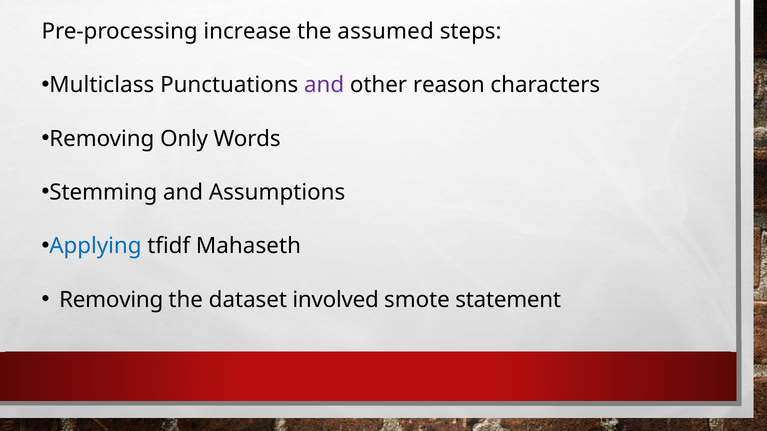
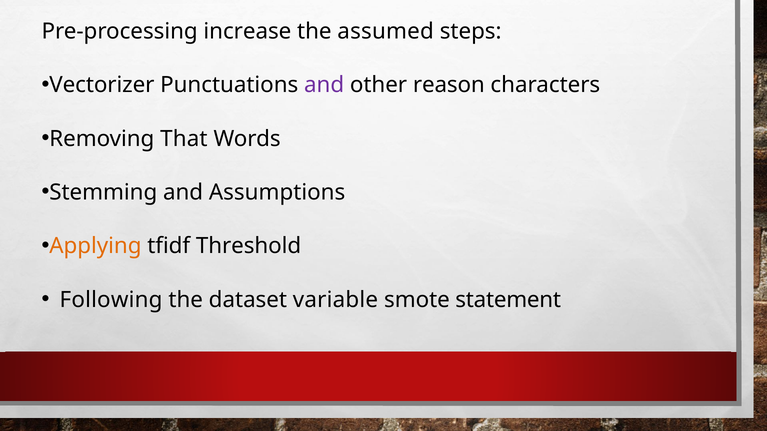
Multiclass: Multiclass -> Vectorizer (102, 85)
Only: Only -> That (184, 139)
Applying colour: blue -> orange (95, 246)
Mahaseth: Mahaseth -> Threshold (249, 246)
Removing: Removing -> Following (111, 300)
involved: involved -> variable (335, 300)
